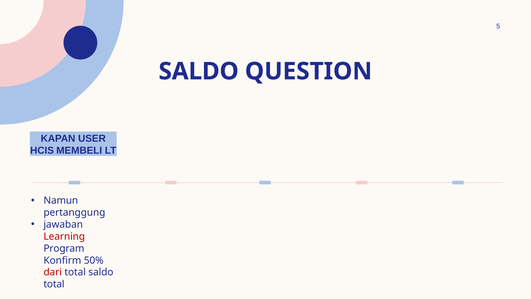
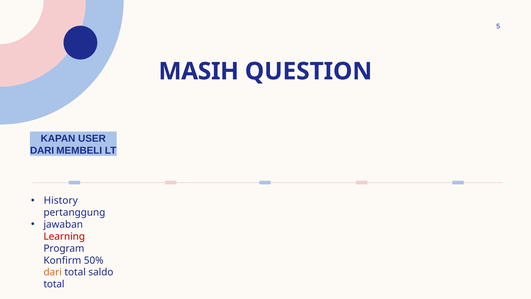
SALDO: SALDO -> MASIH (199, 71)
HCIS: HCIS -> DARI (42, 150)
Namun: Namun -> History (61, 200)
dari colour: red -> orange (53, 272)
